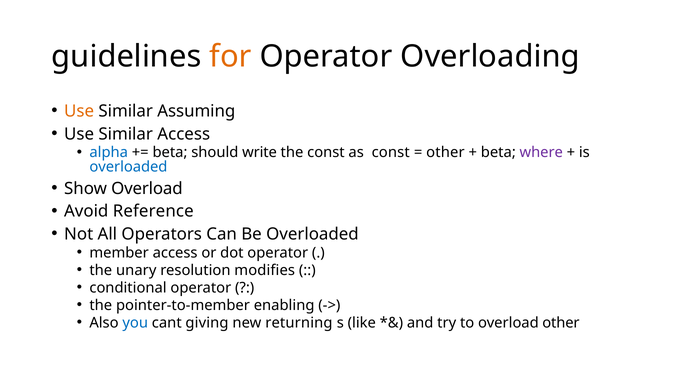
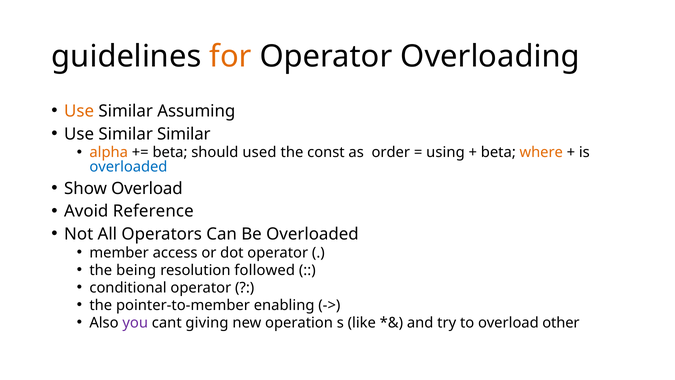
Similar Access: Access -> Similar (184, 134)
alpha colour: blue -> orange (109, 152)
write: write -> used (259, 152)
as const: const -> order (391, 152)
other: other -> using (445, 152)
where colour: purple -> orange (541, 152)
unary: unary -> being (136, 270)
modifies: modifies -> followed (265, 270)
you colour: blue -> purple (135, 322)
returning: returning -> operation (299, 322)
